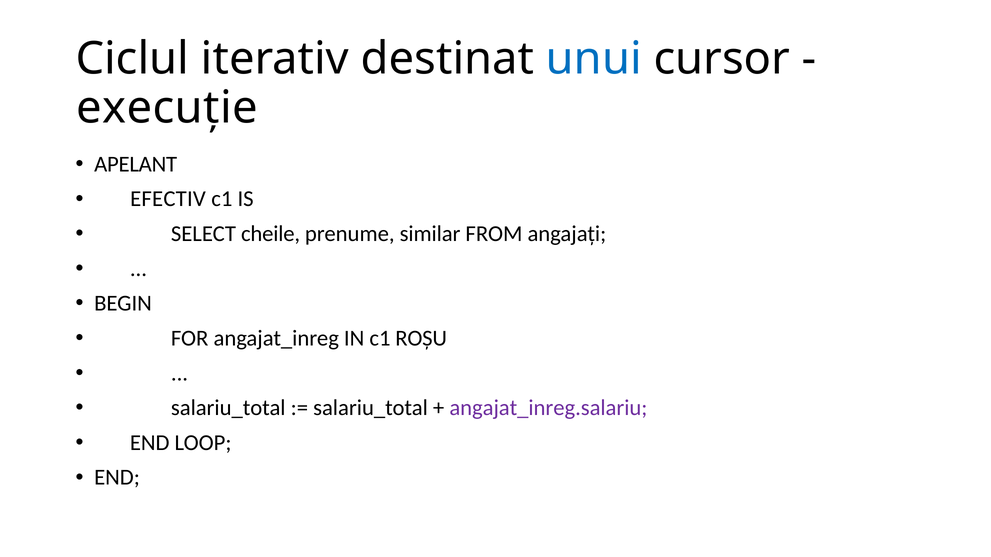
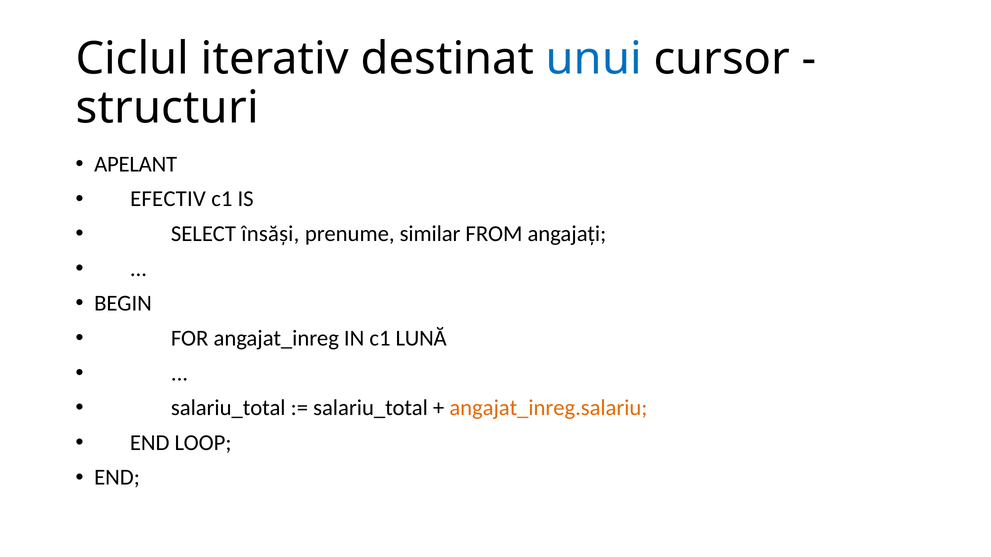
execuţie: execuţie -> structuri (167, 108)
cheile: cheile -> însăşi (270, 234)
ROŞU: ROŞU -> LUNĂ (421, 338)
angajat_inreg.salariu colour: purple -> orange (548, 408)
